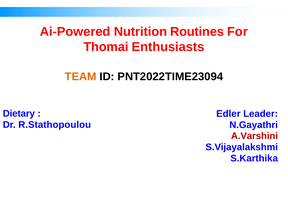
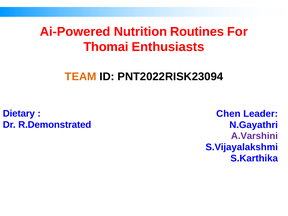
PNT2022TIME23094: PNT2022TIME23094 -> PNT2022RISK23094 (170, 77)
Edler: Edler -> Chen (228, 114)
R.Stathopoulou: R.Stathopoulou -> R.Demonstrated (55, 125)
A.Varshini colour: red -> purple (254, 136)
